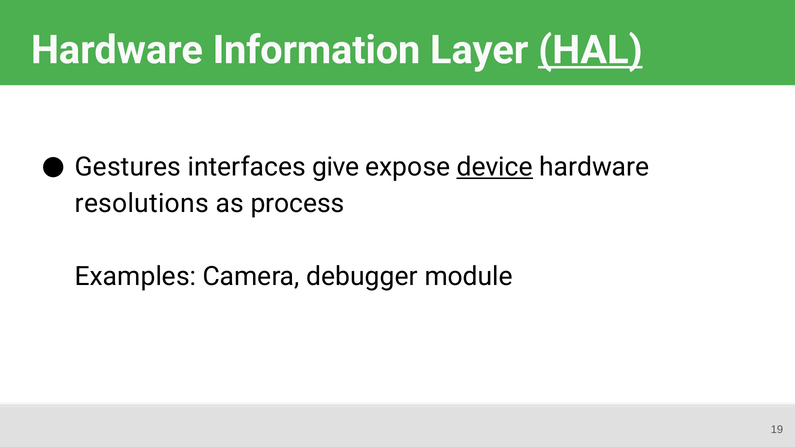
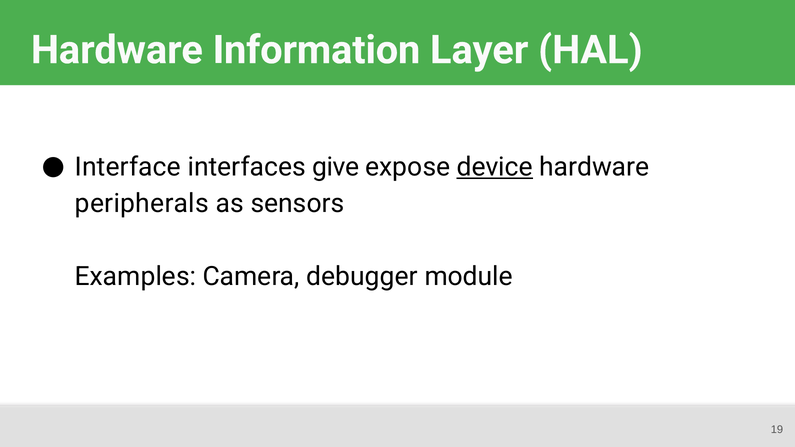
HAL underline: present -> none (590, 50)
Gestures: Gestures -> Interface (128, 167)
resolutions: resolutions -> peripherals (142, 203)
process: process -> sensors (297, 203)
